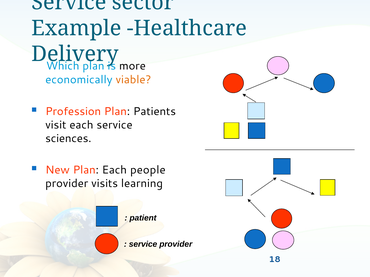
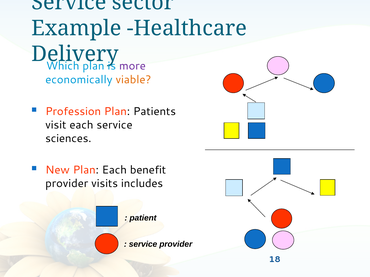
more colour: black -> purple (132, 66)
people: people -> benefit (148, 170)
learning: learning -> includes (142, 184)
